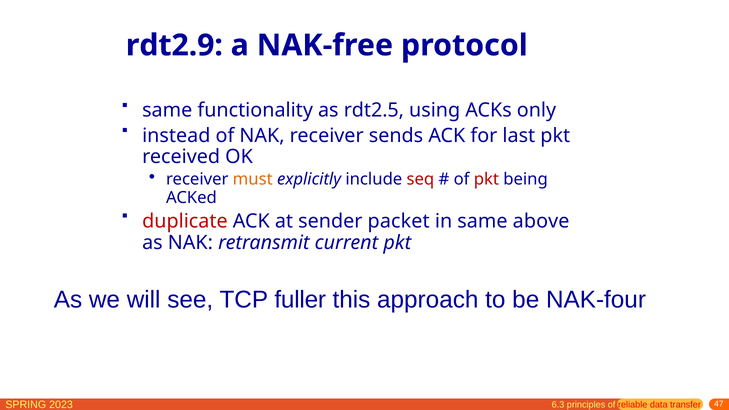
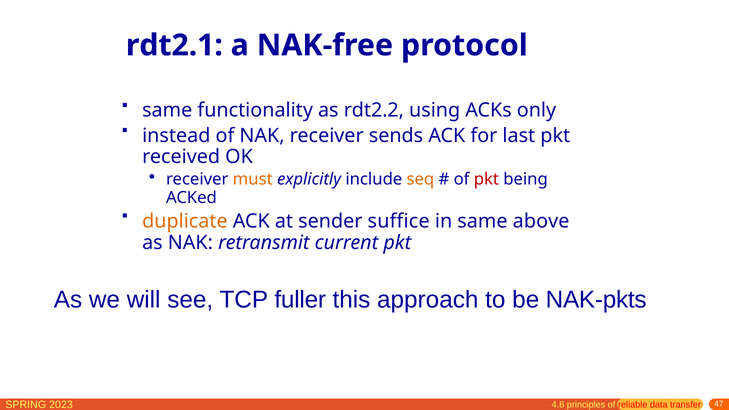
rdt2.9: rdt2.9 -> rdt2.1 (174, 45)
rdt2.5: rdt2.5 -> rdt2.2 (374, 110)
seq colour: red -> orange (420, 179)
duplicate colour: red -> orange (185, 221)
packet: packet -> suffice (399, 221)
NAK-four: NAK-four -> NAK-pkts (596, 300)
6.3: 6.3 -> 4.6 (558, 405)
